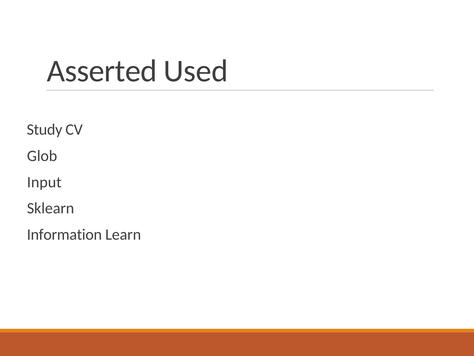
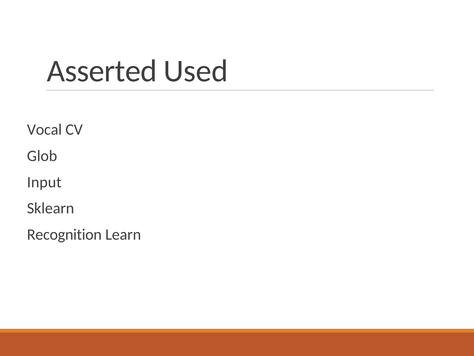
Study: Study -> Vocal (44, 129)
Information: Information -> Recognition (64, 234)
